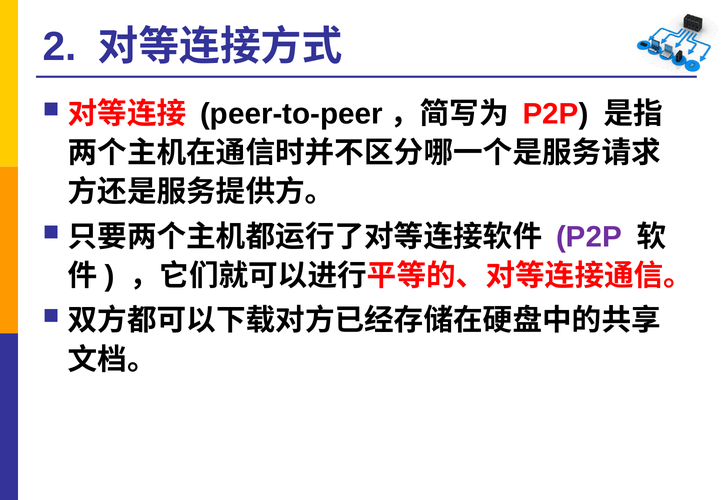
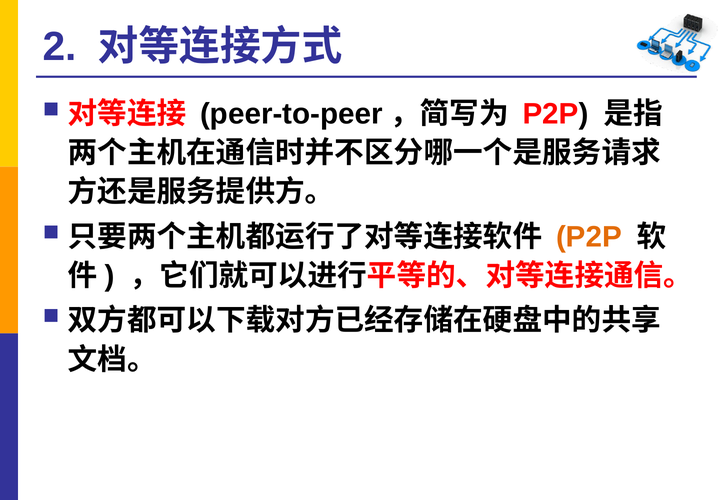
P2P colour: purple -> orange (589, 237)
